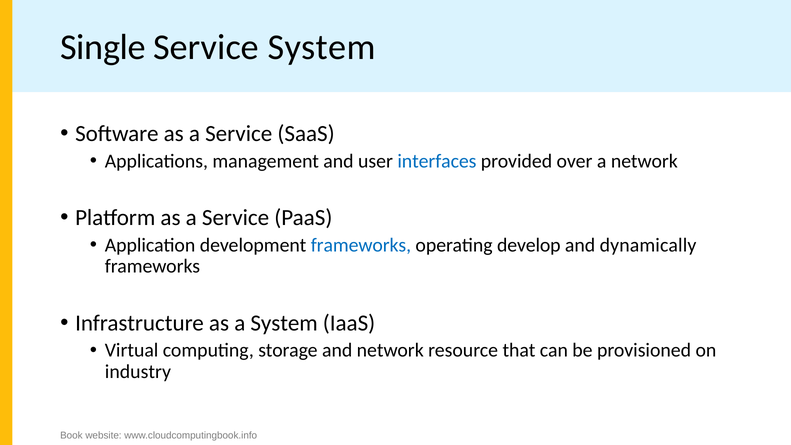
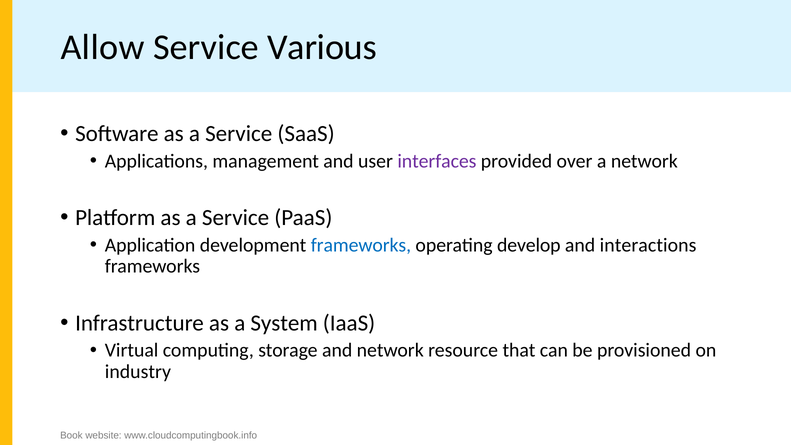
Single: Single -> Allow (103, 47)
Service System: System -> Various (322, 47)
interfaces colour: blue -> purple (437, 161)
dynamically: dynamically -> interactions (648, 245)
